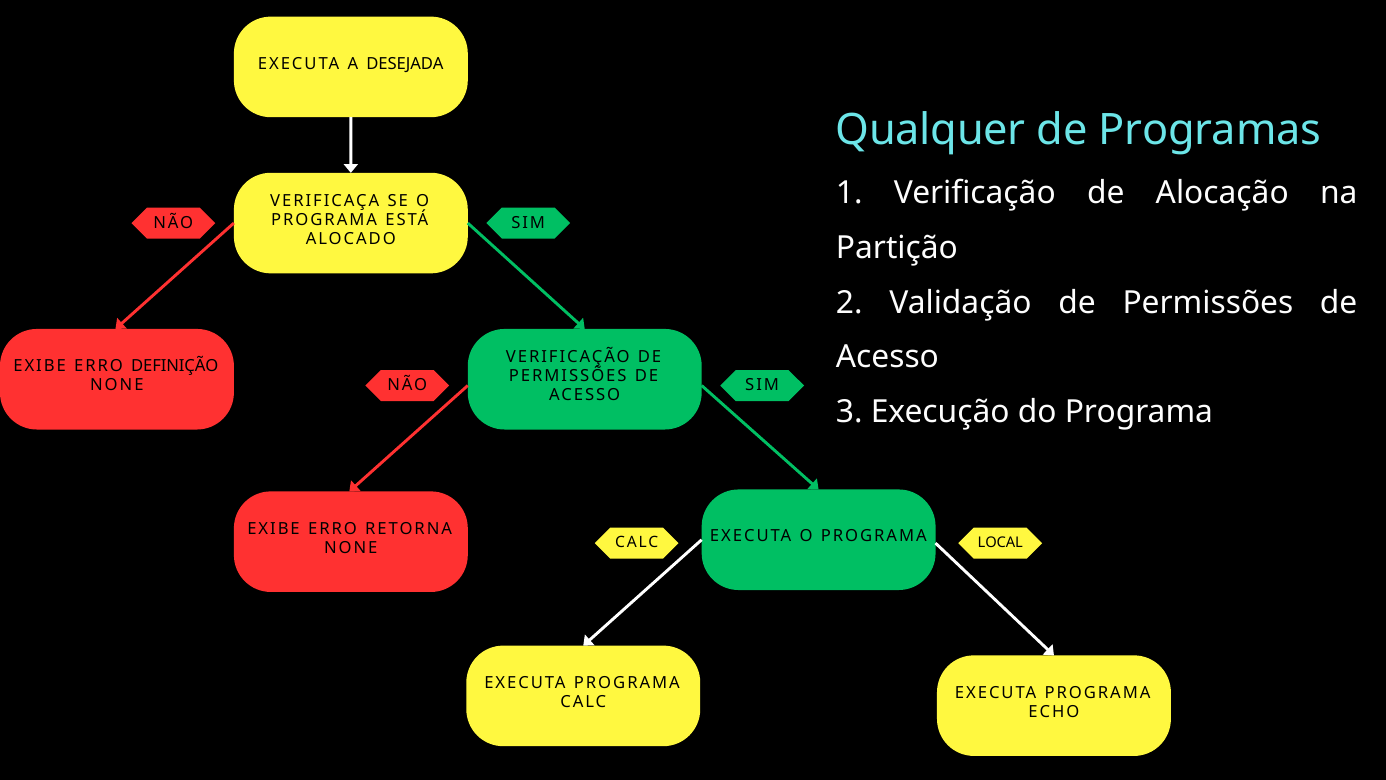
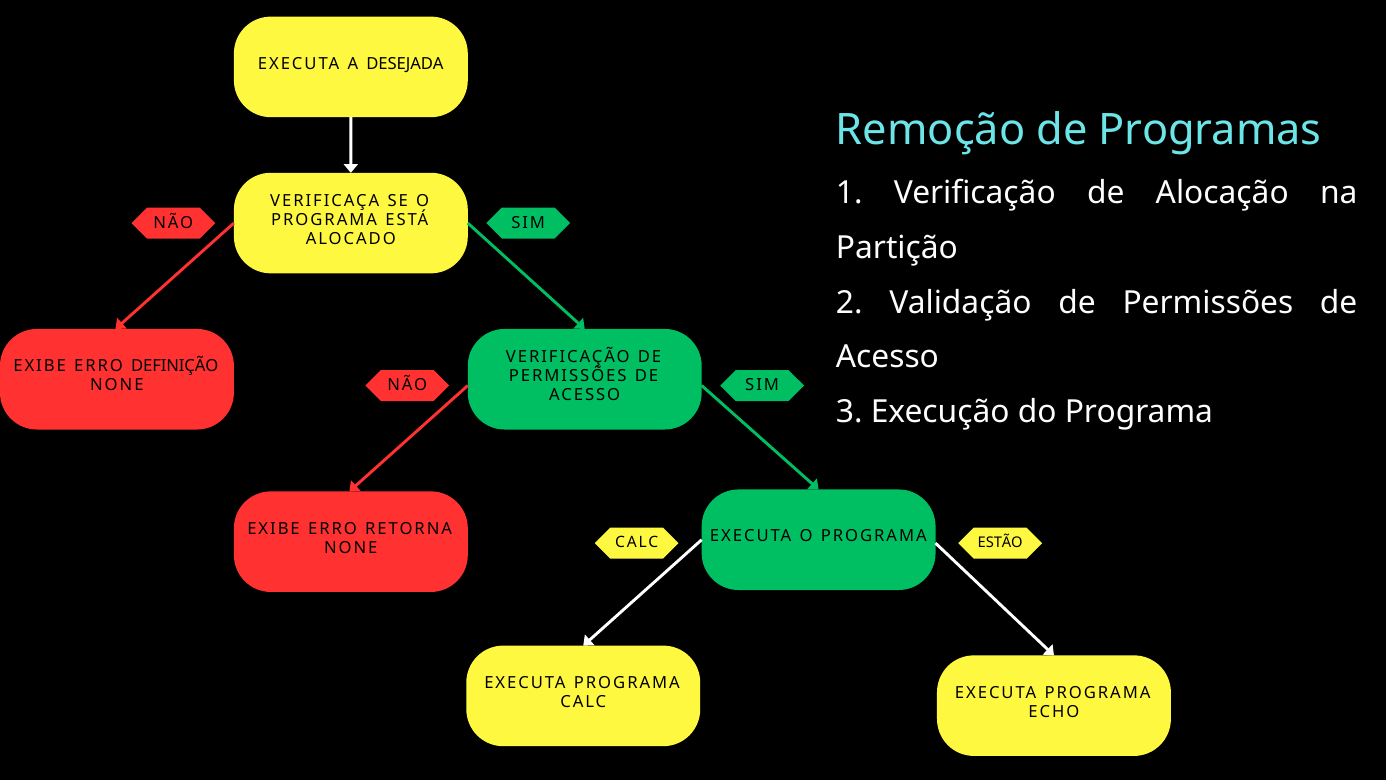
Qualquer: Qualquer -> Remoção (931, 130)
LOCAL: LOCAL -> ESTÃO (1000, 542)
